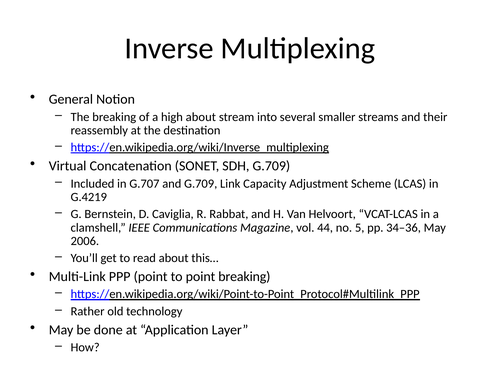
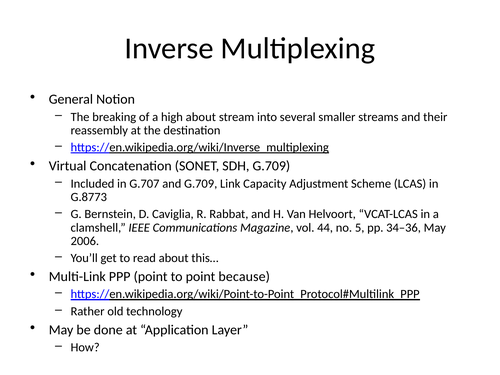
G.4219: G.4219 -> G.8773 (89, 197)
point breaking: breaking -> because (244, 277)
